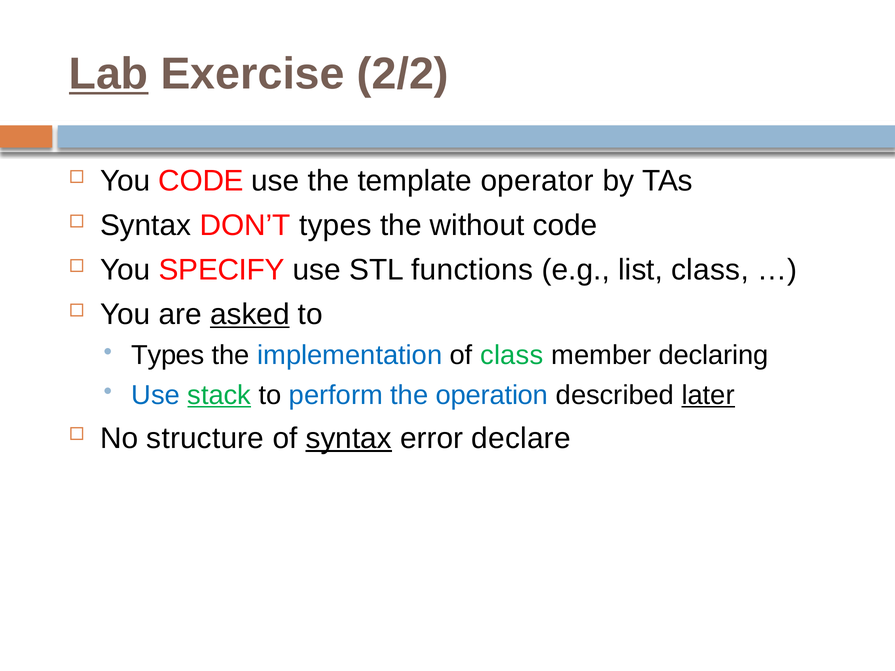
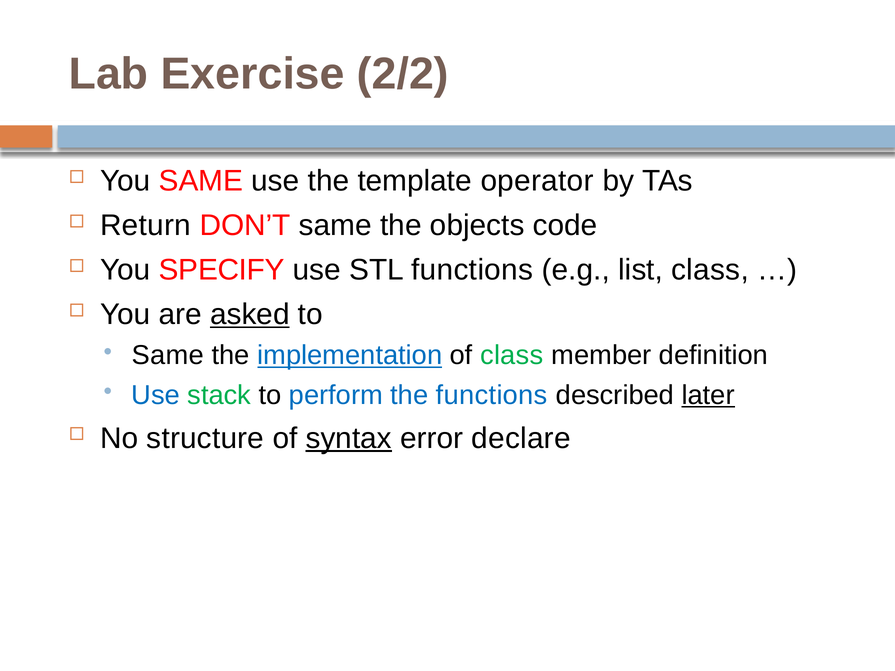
Lab underline: present -> none (109, 74)
You CODE: CODE -> SAME (201, 181)
Syntax: Syntax -> Return (146, 226)
DON’T types: types -> same (335, 226)
without: without -> objects (477, 226)
Types: Types -> Same (168, 355)
implementation underline: none -> present (350, 355)
declaring: declaring -> definition (713, 355)
stack underline: present -> none (219, 395)
the operation: operation -> functions (492, 395)
